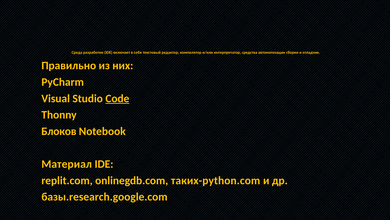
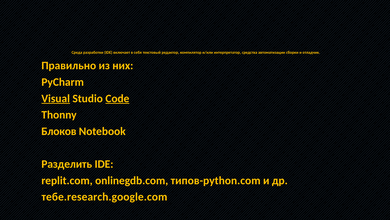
Visual underline: none -> present (56, 98)
Материал: Материал -> Разделить (67, 164)
таких-python.com: таких-python.com -> типов-python.com (216, 180)
базы.research.google.com: базы.research.google.com -> тебе.research.google.com (104, 196)
